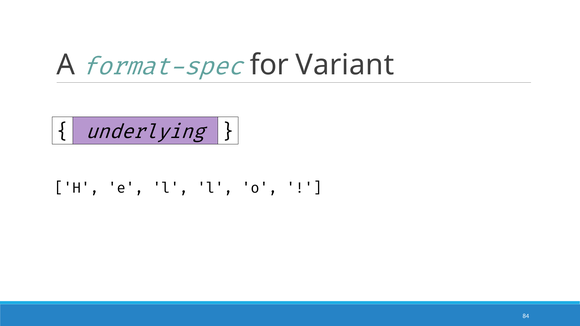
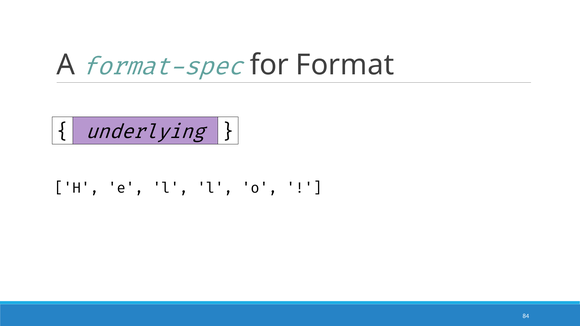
Variant: Variant -> Format (345, 65)
